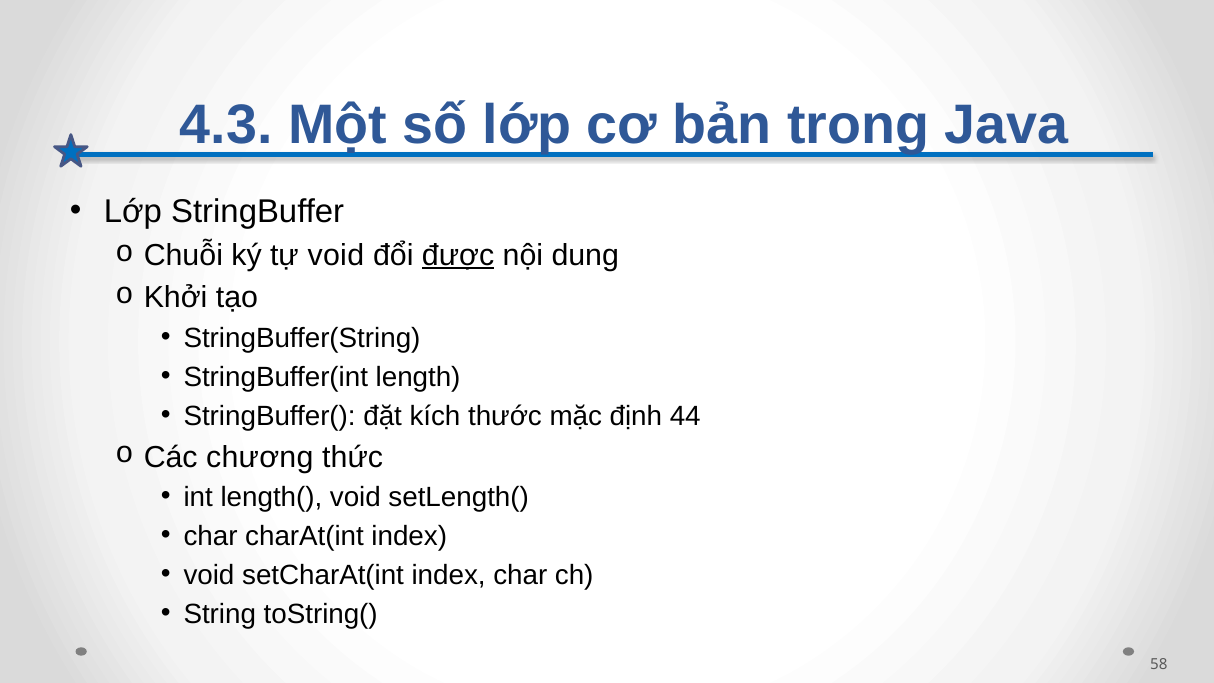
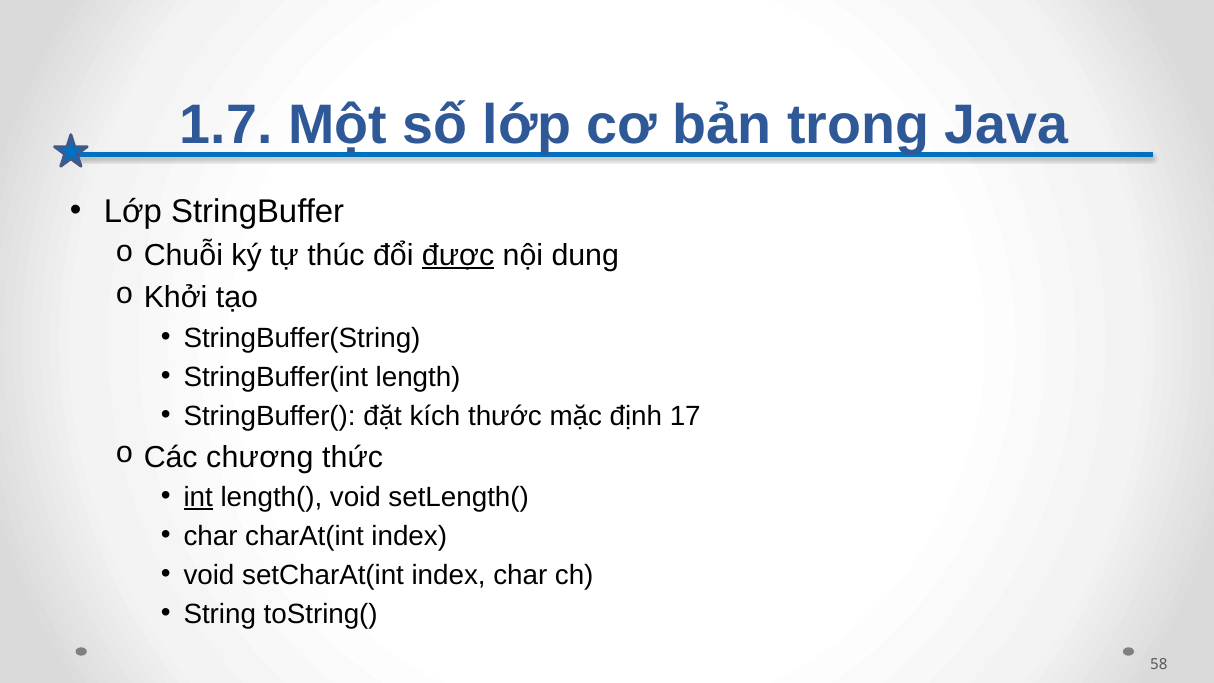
4.3: 4.3 -> 1.7 (226, 125)
tự void: void -> thúc (336, 255)
44: 44 -> 17 (685, 416)
int underline: none -> present (198, 497)
